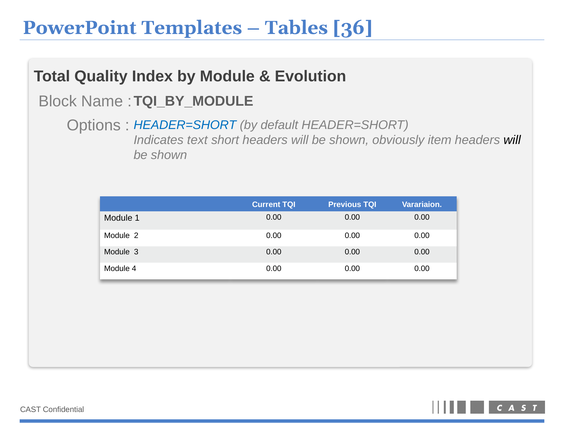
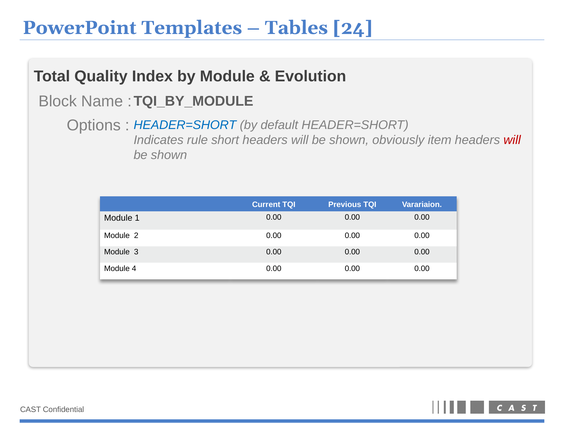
36: 36 -> 24 (353, 28)
text: text -> rule (197, 140)
will colour: black -> red (512, 140)
